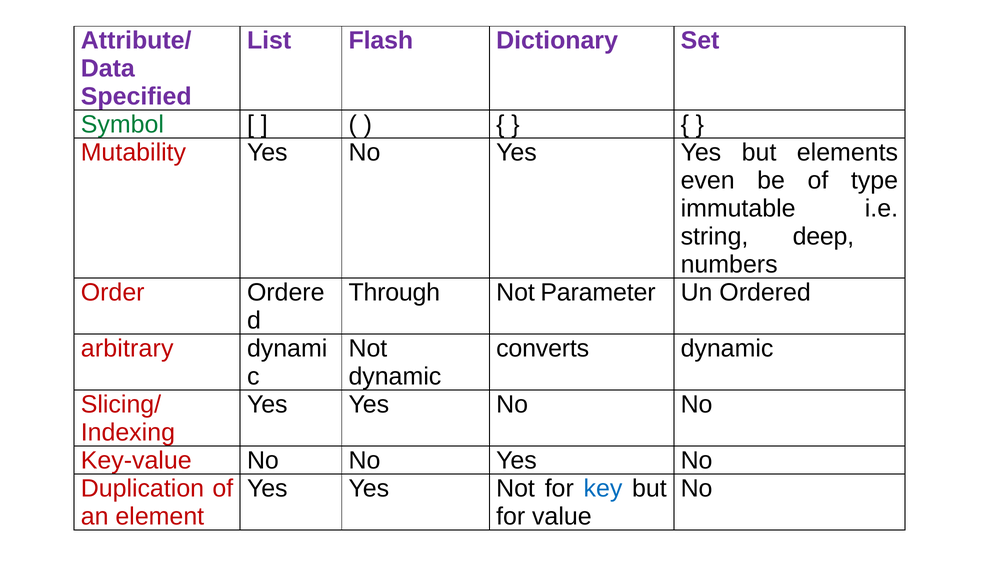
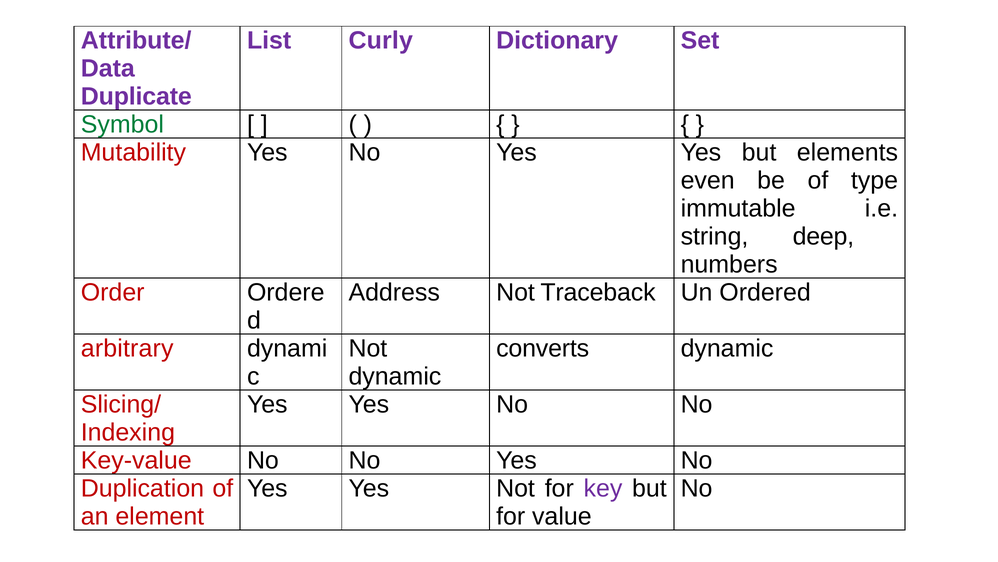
Flash: Flash -> Curly (381, 41)
Specified: Specified -> Duplicate (136, 96)
Through: Through -> Address (394, 292)
Parameter: Parameter -> Traceback (598, 292)
key colour: blue -> purple (603, 488)
